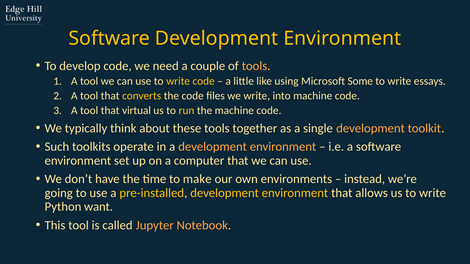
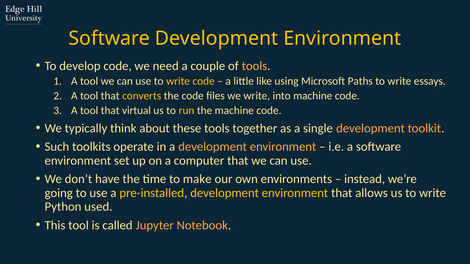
Some: Some -> Paths (360, 81)
want: want -> used (98, 207)
